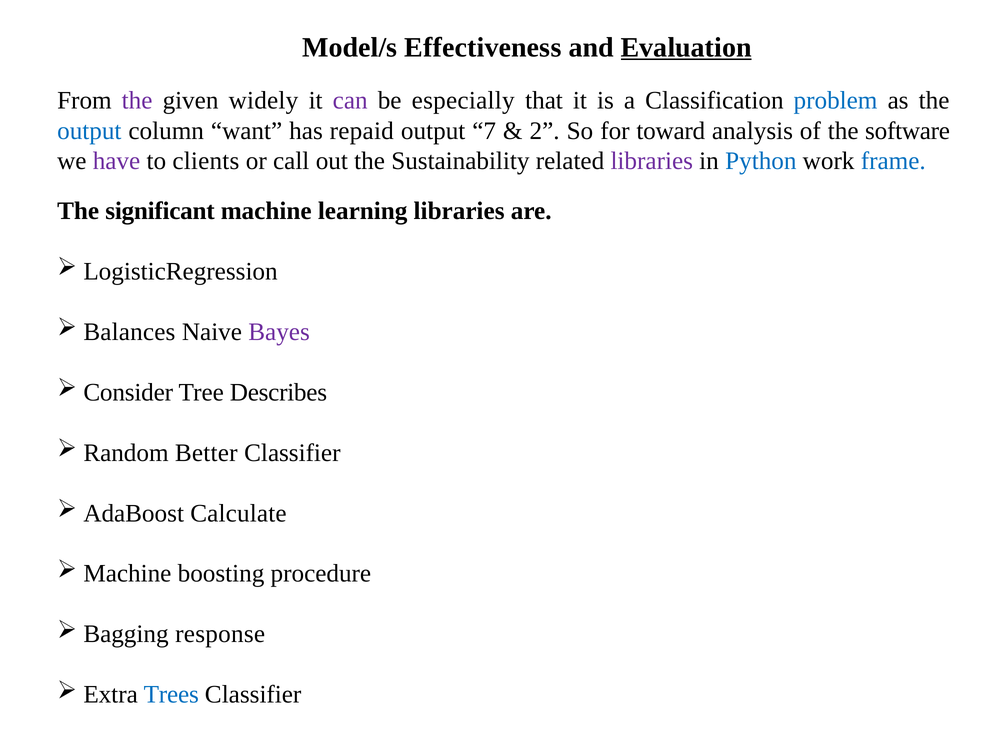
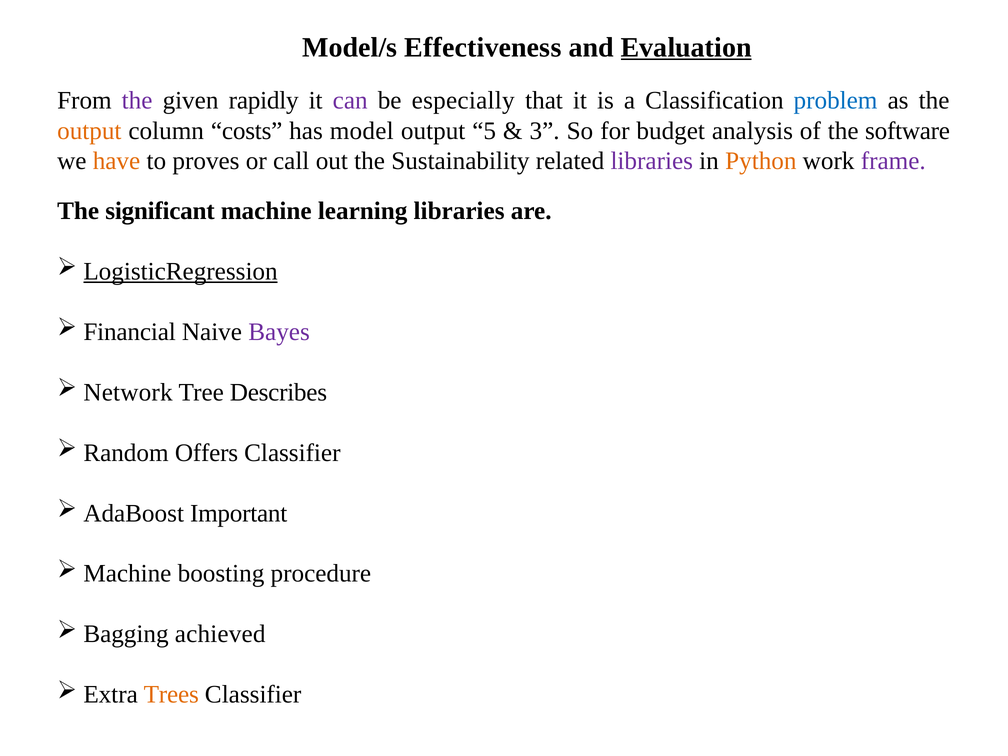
widely: widely -> rapidly (264, 101)
output colour: blue -> orange (89, 131)
want: want -> costs (247, 131)
repaid: repaid -> model (362, 131)
7: 7 -> 5 (484, 131)
2: 2 -> 3 (545, 131)
toward: toward -> budget (671, 131)
have colour: purple -> orange (116, 161)
clients: clients -> proves (206, 161)
Python colour: blue -> orange (761, 161)
frame colour: blue -> purple (893, 161)
LogisticRegression underline: none -> present (181, 271)
Balances: Balances -> Financial (130, 332)
Consider: Consider -> Network (128, 392)
Better: Better -> Offers (207, 453)
Calculate: Calculate -> Important (239, 513)
response: response -> achieved (220, 634)
Trees colour: blue -> orange (171, 695)
